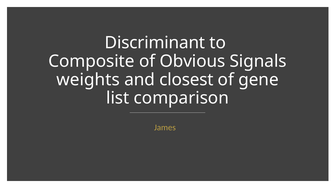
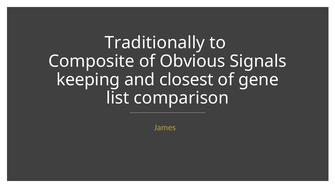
Discriminant: Discriminant -> Traditionally (155, 43)
weights: weights -> keeping (88, 80)
